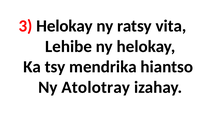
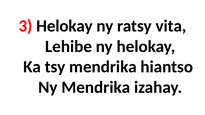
Ny Atolotray: Atolotray -> Mendrika (96, 88)
